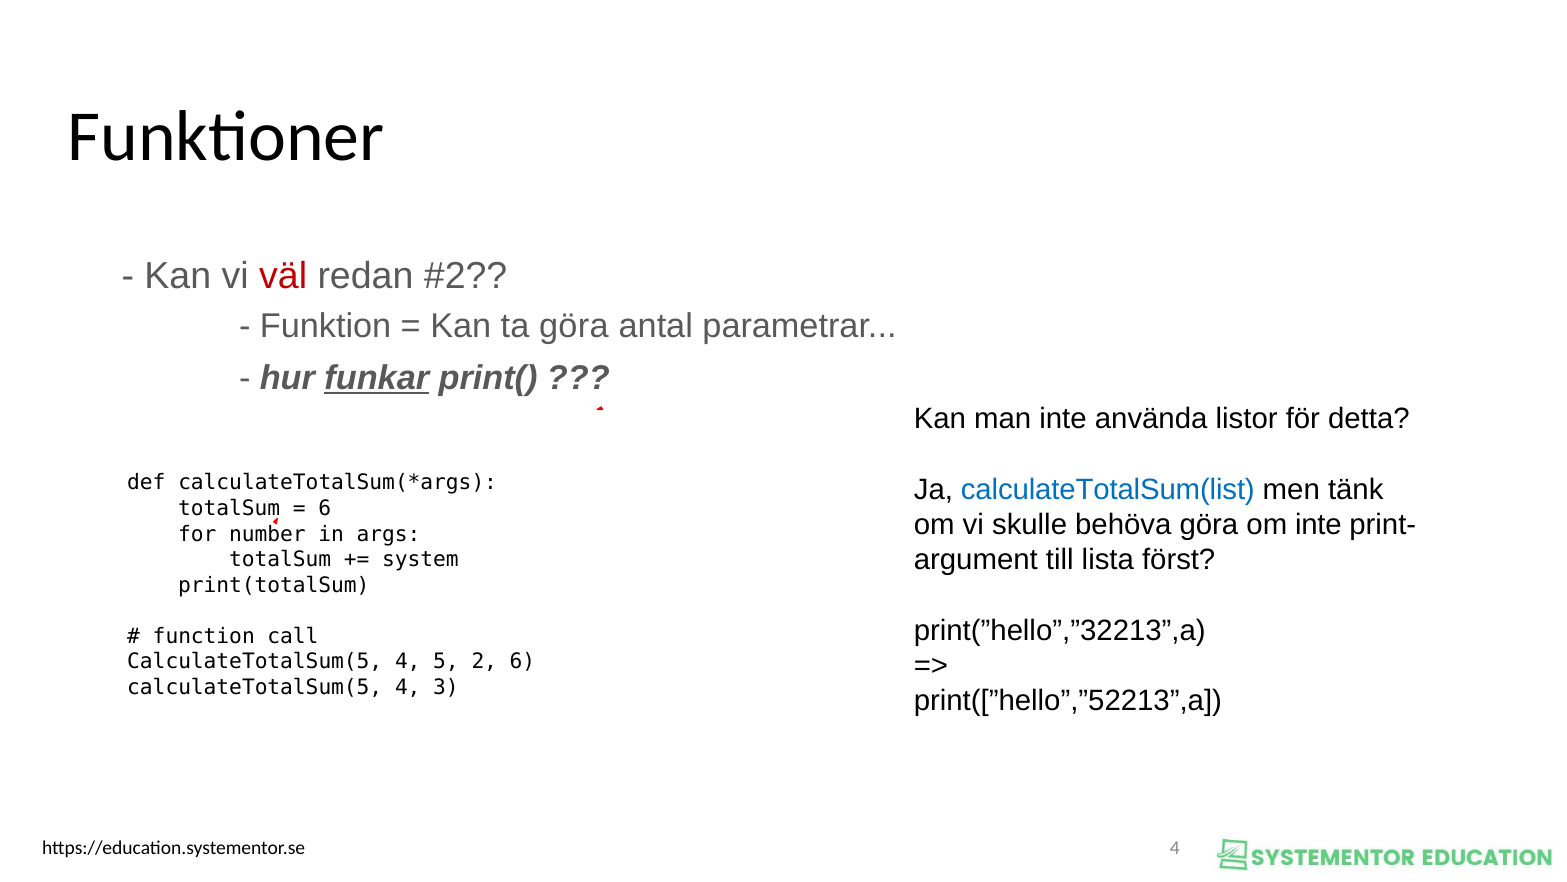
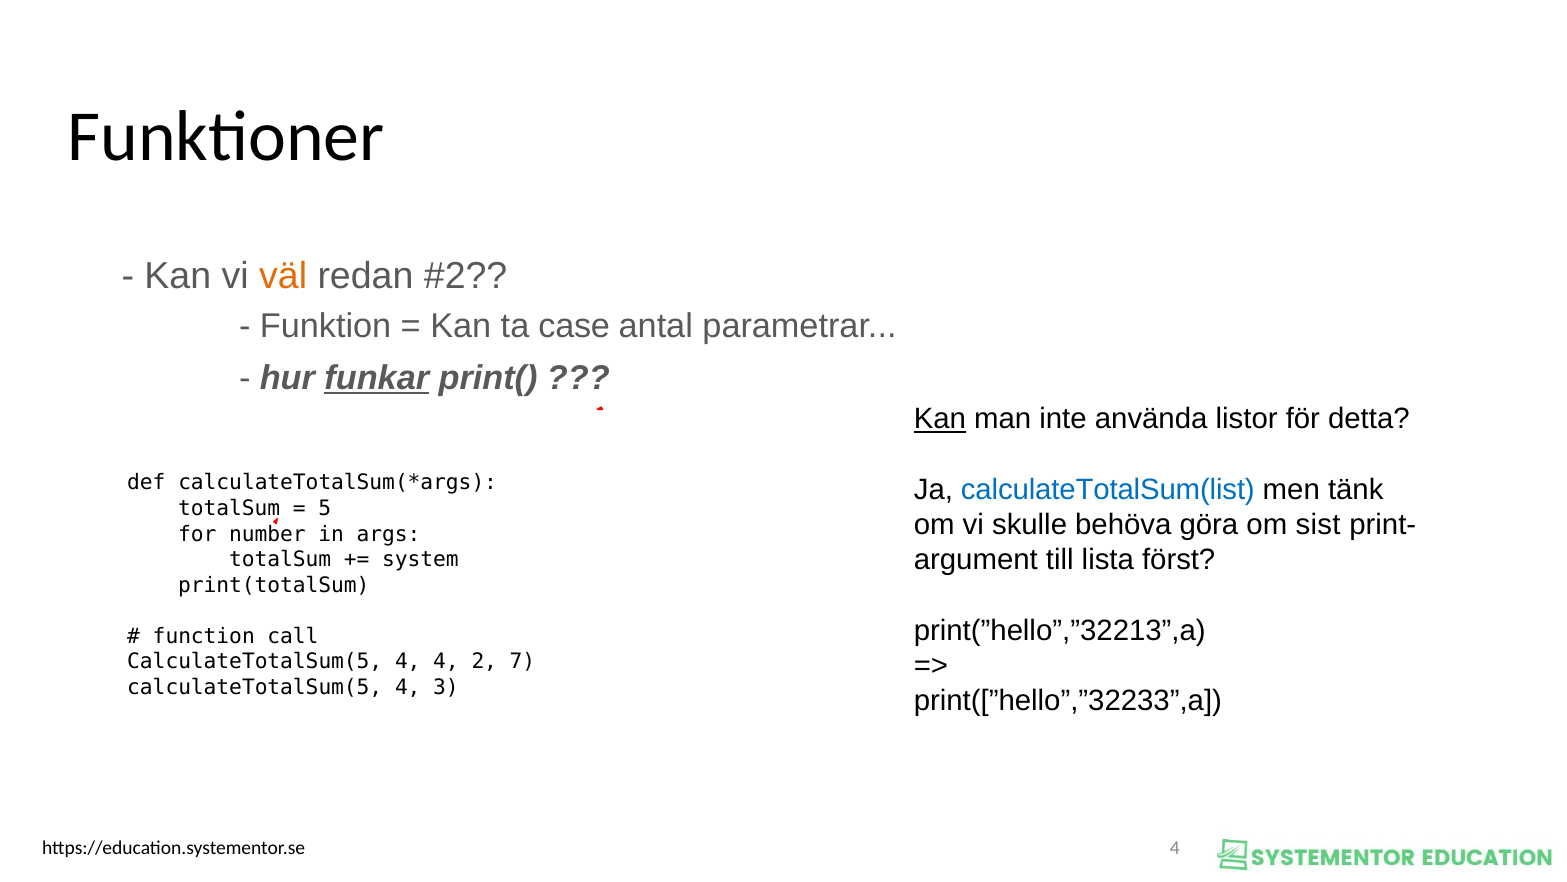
väl colour: red -> orange (283, 276)
ta göra: göra -> case (574, 326)
Kan underline: none -> present (940, 419)
6: 6 -> 5 (325, 508)
om inte: inte -> sist (1318, 524)
4 5: 5 -> 4 (446, 661)
2 6: 6 -> 7 (523, 661)
print([”hello”,”52213”,a: print([”hello”,”52213”,a -> print([”hello”,”32233”,a (1068, 701)
